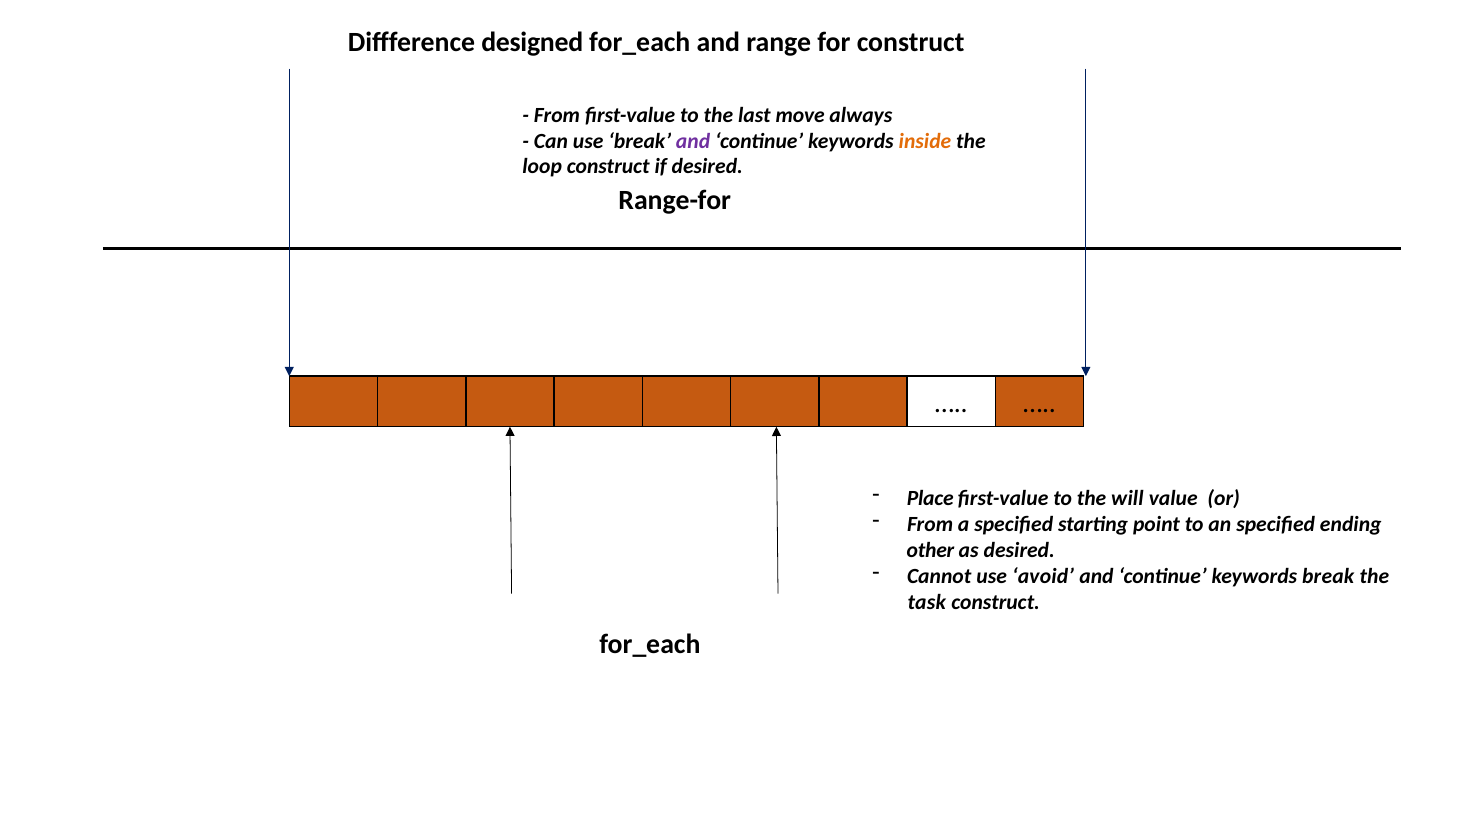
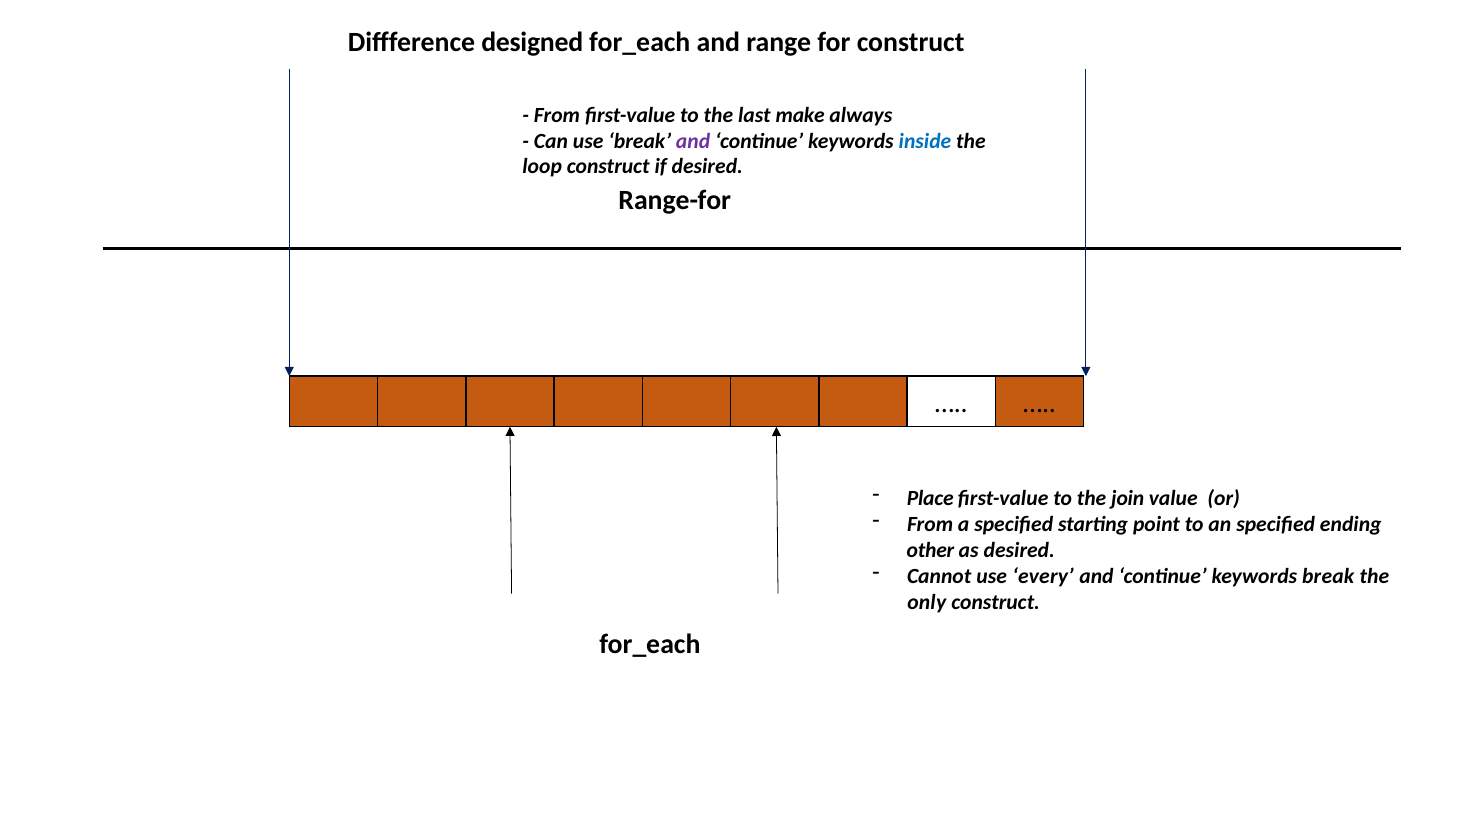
move: move -> make (800, 115)
inside colour: orange -> blue (925, 141)
will: will -> join (1128, 498)
avoid: avoid -> every (1043, 576)
task: task -> only (927, 602)
